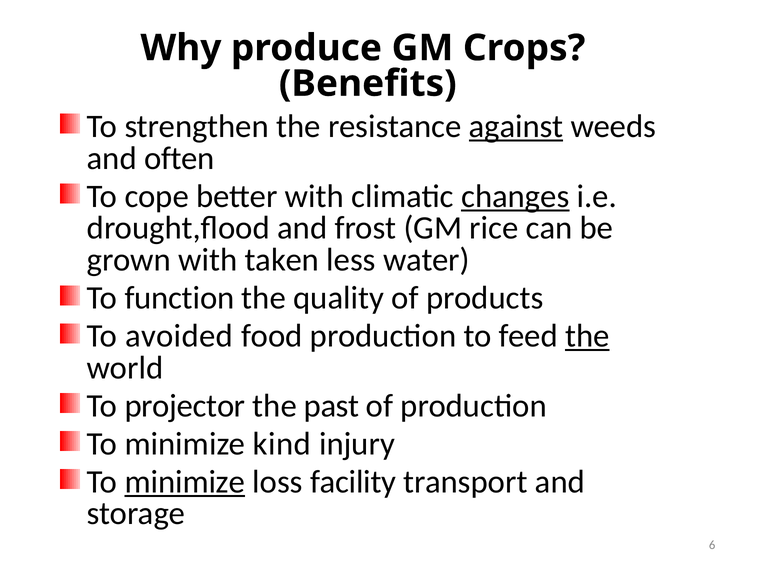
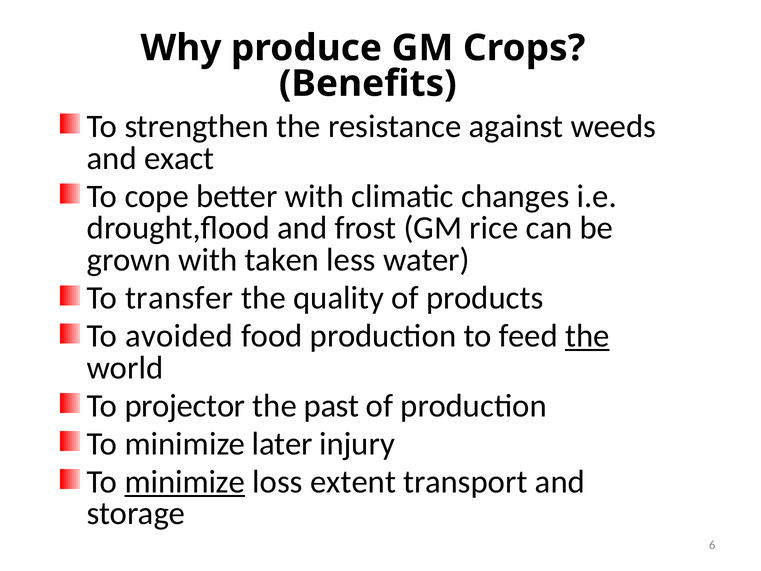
against underline: present -> none (516, 126)
often: often -> exact (179, 158)
changes underline: present -> none (515, 196)
function: function -> transfer (179, 298)
kind: kind -> later (282, 444)
facility: facility -> extent (353, 482)
